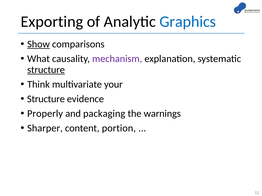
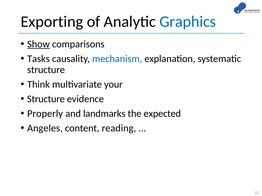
What: What -> Tasks (38, 59)
mechanism colour: purple -> blue (117, 59)
structure underline: present -> none (46, 70)
packaging: packaging -> landmarks (104, 114)
warnings: warnings -> expected (162, 114)
Sharper: Sharper -> Angeles (45, 129)
portion: portion -> reading (119, 129)
